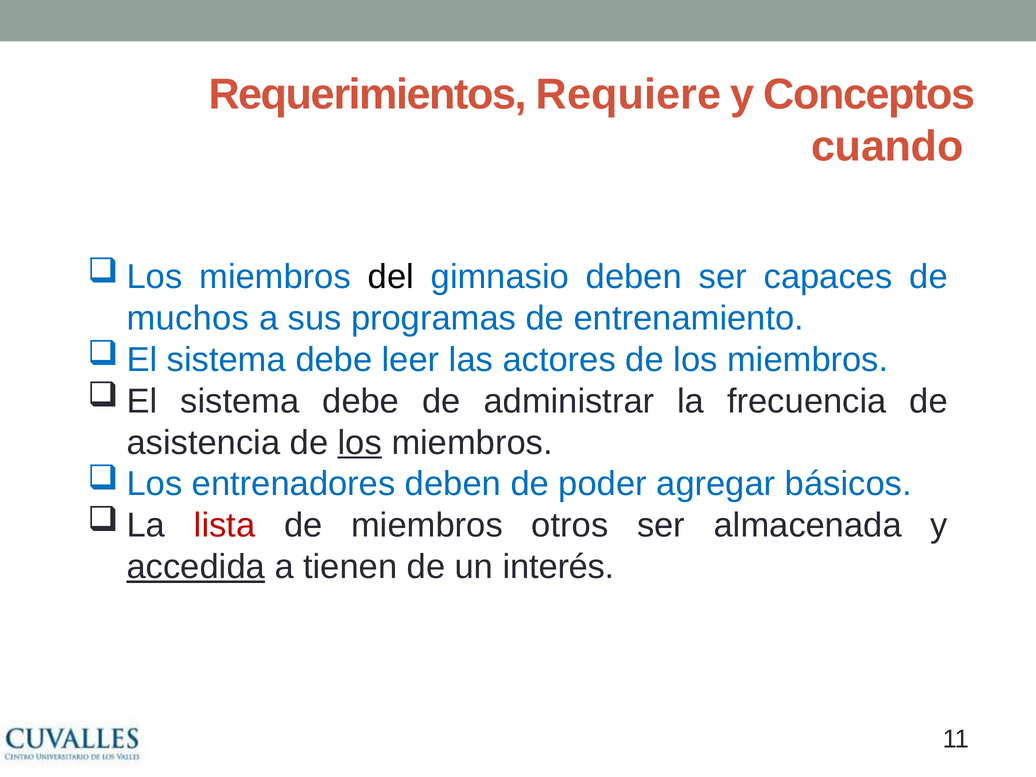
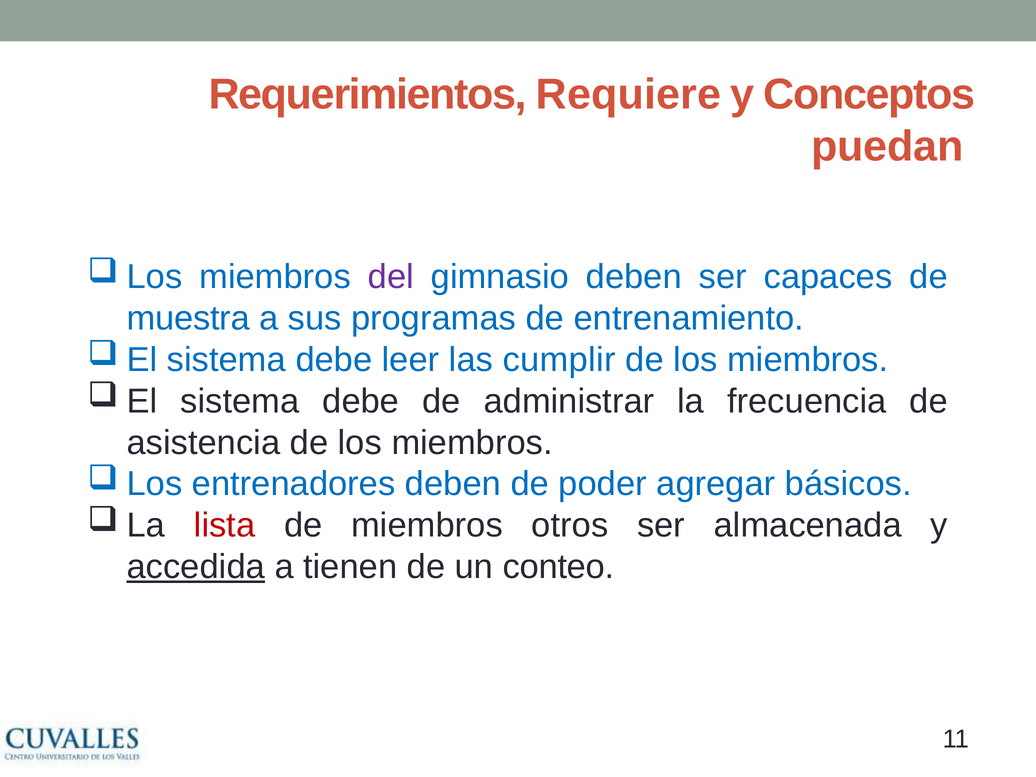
cuando: cuando -> puedan (887, 146)
del colour: black -> purple (391, 277)
muchos: muchos -> muestra (188, 318)
actores: actores -> cumplir (559, 360)
los underline: present -> none (360, 443)
interés: interés -> conteo (559, 567)
